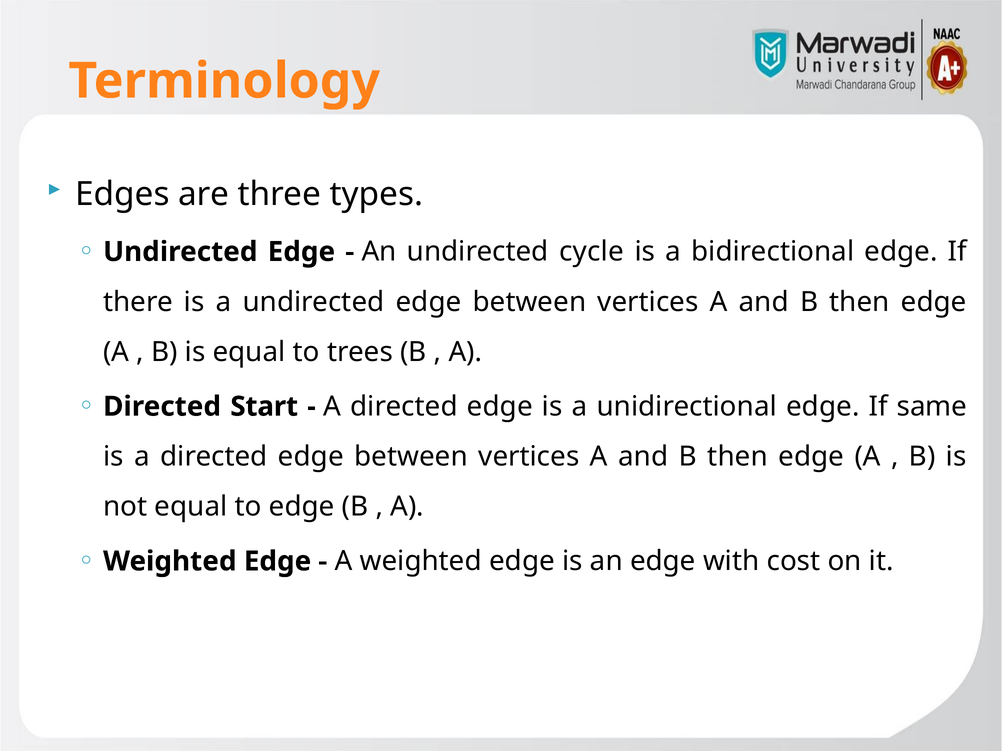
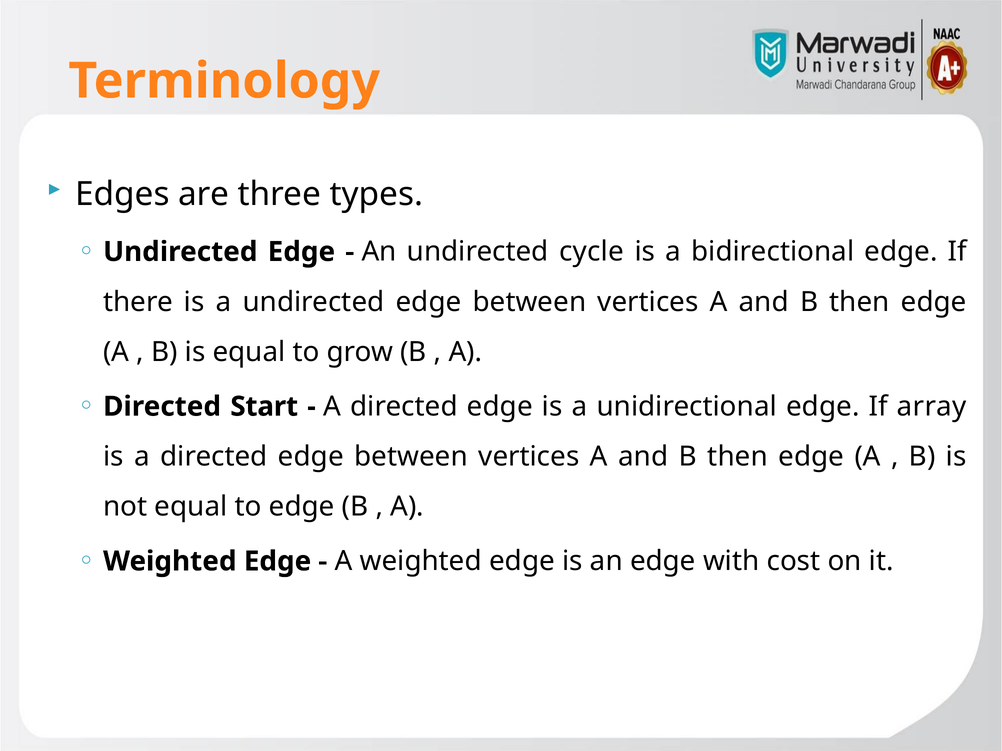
trees: trees -> grow (360, 352)
same: same -> array (932, 407)
